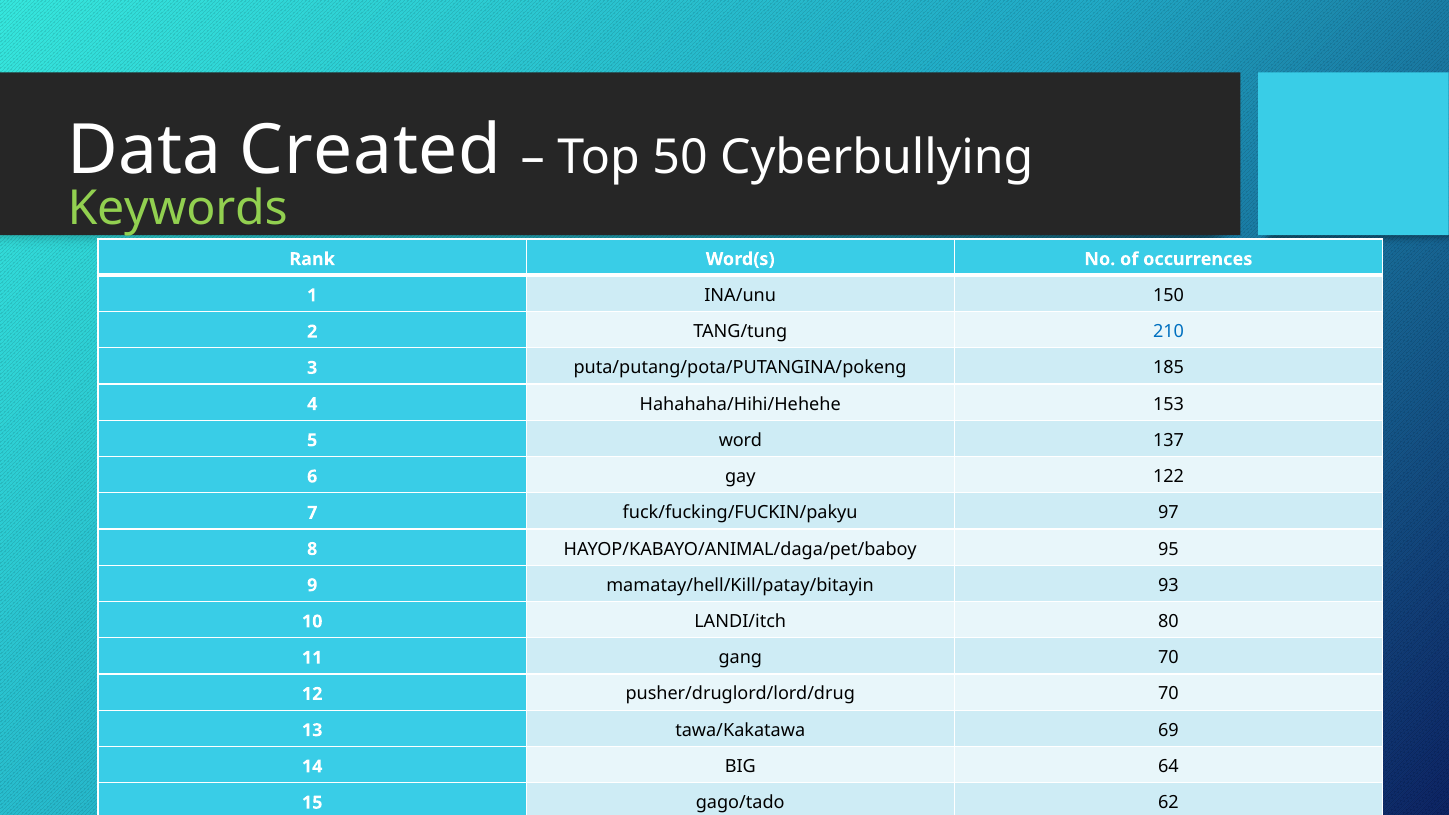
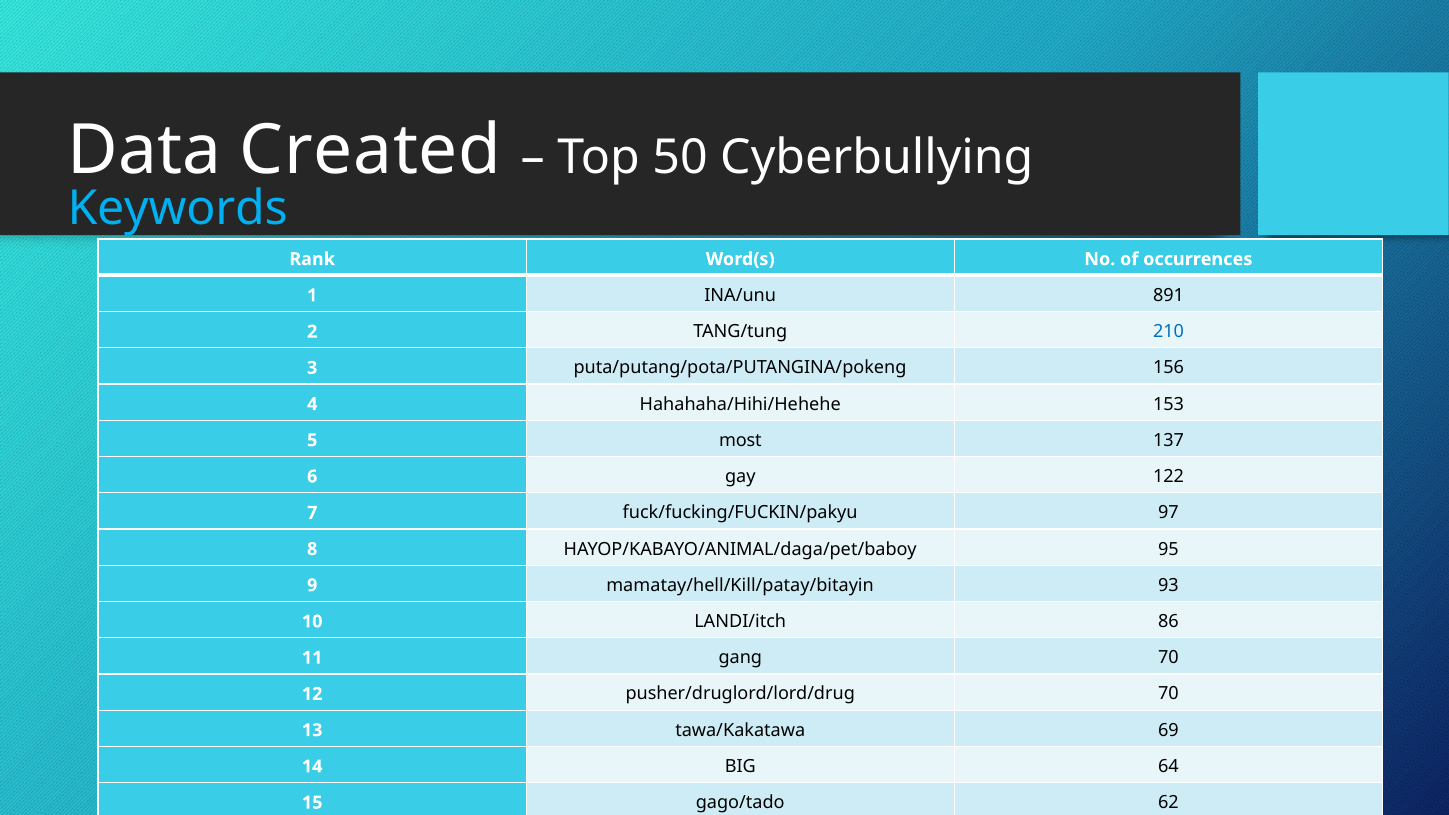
Keywords colour: light green -> light blue (178, 208)
150: 150 -> 891 (1169, 295)
185: 185 -> 156 (1169, 368)
word: word -> most (740, 440)
80: 80 -> 86 (1168, 622)
